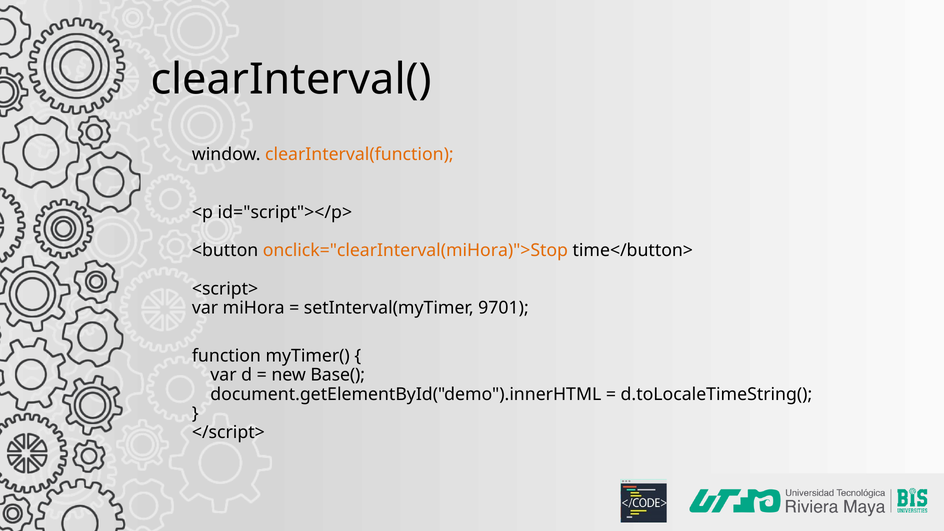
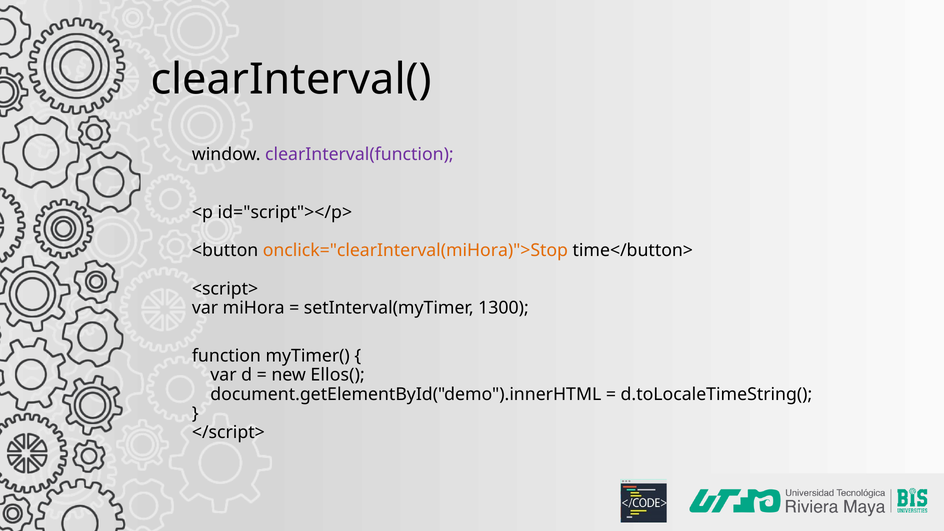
clearInterval(function colour: orange -> purple (359, 154)
9701: 9701 -> 1300 (504, 308)
Base(: Base( -> Ellos( (338, 375)
